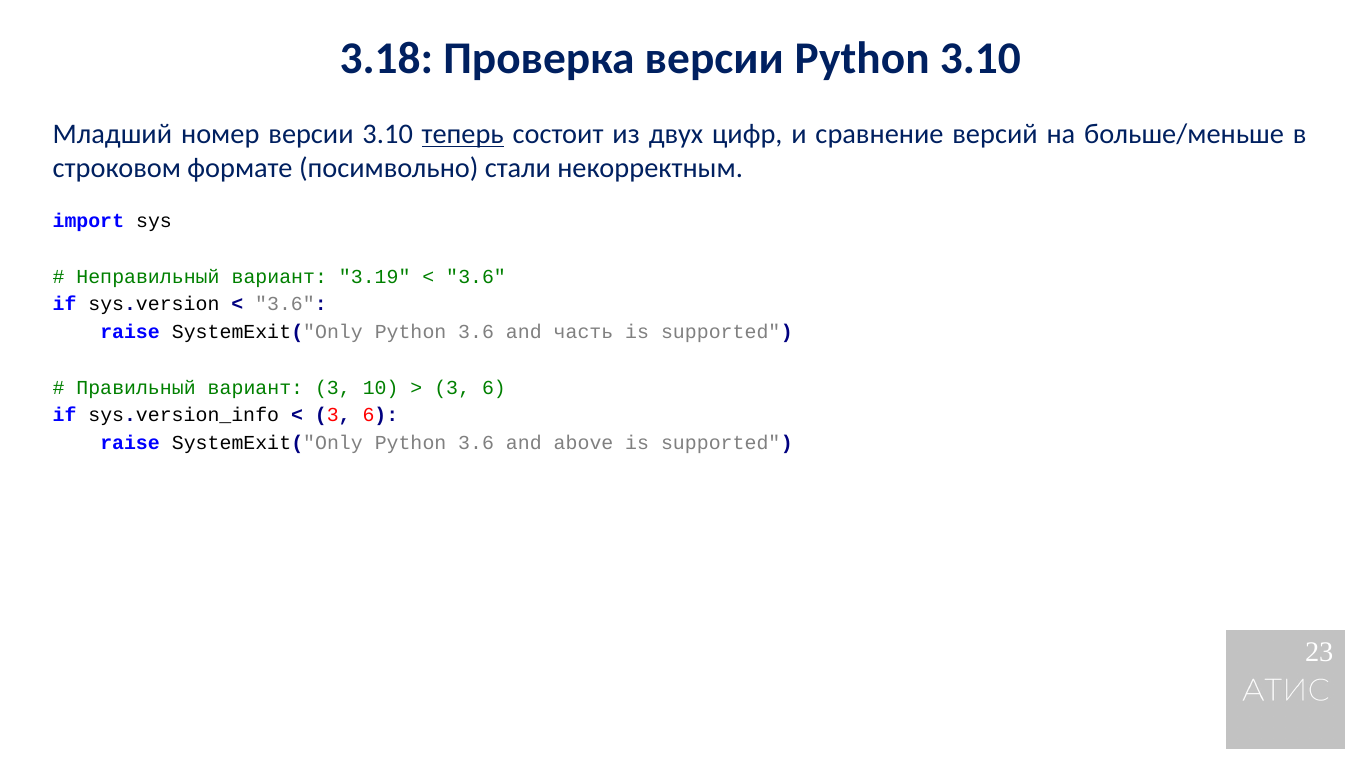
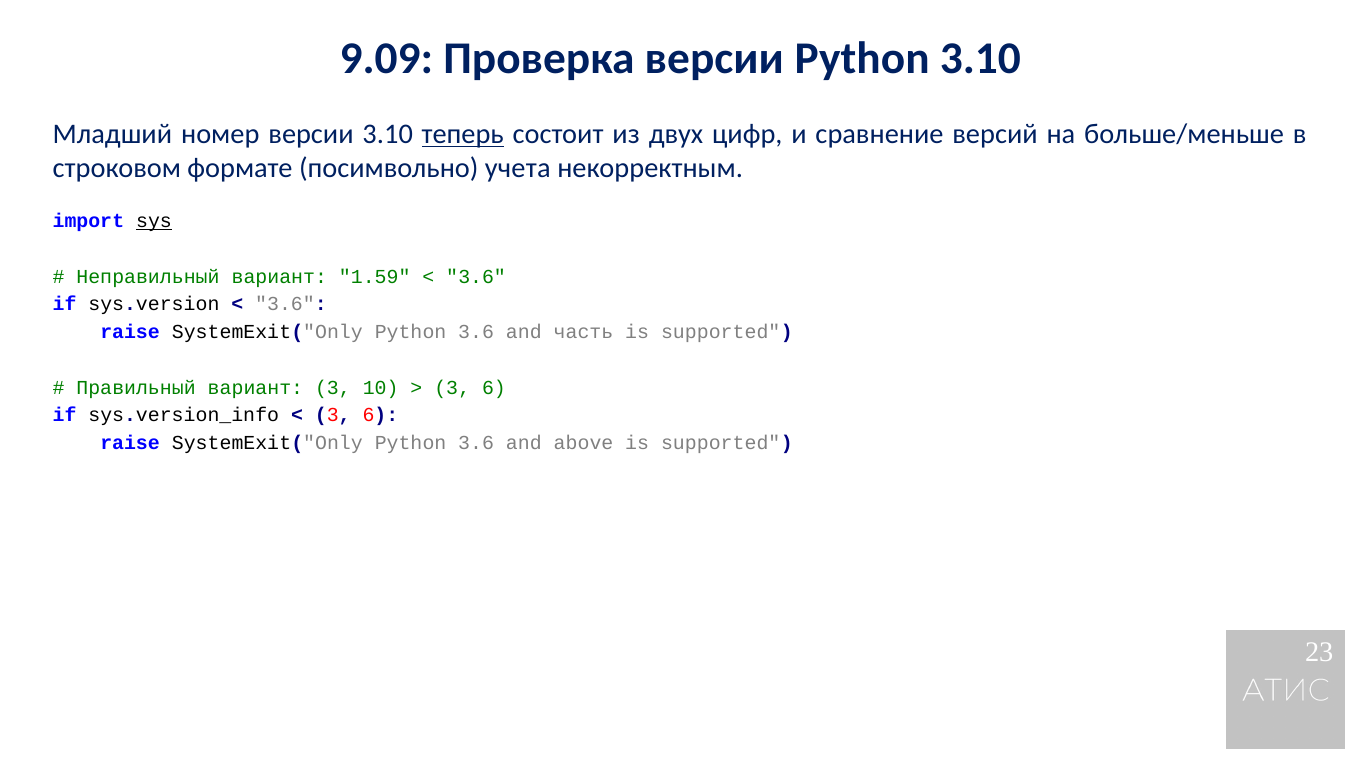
3.18: 3.18 -> 9.09 (386, 59)
стали: стали -> учета (518, 168)
sys underline: none -> present (154, 221)
3.19: 3.19 -> 1.59 (375, 277)
